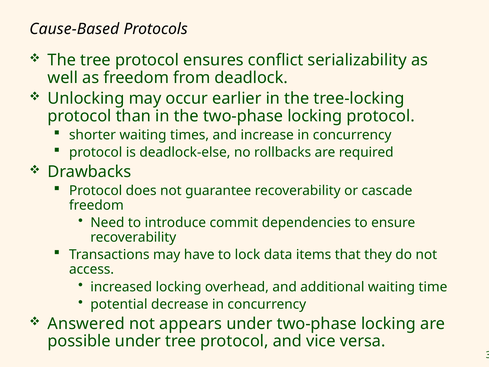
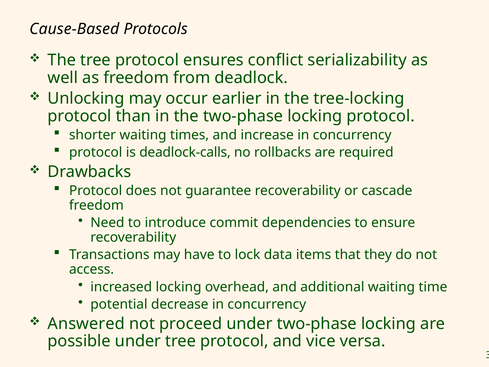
deadlock-else: deadlock-else -> deadlock-calls (185, 152)
appears: appears -> proceed (191, 323)
